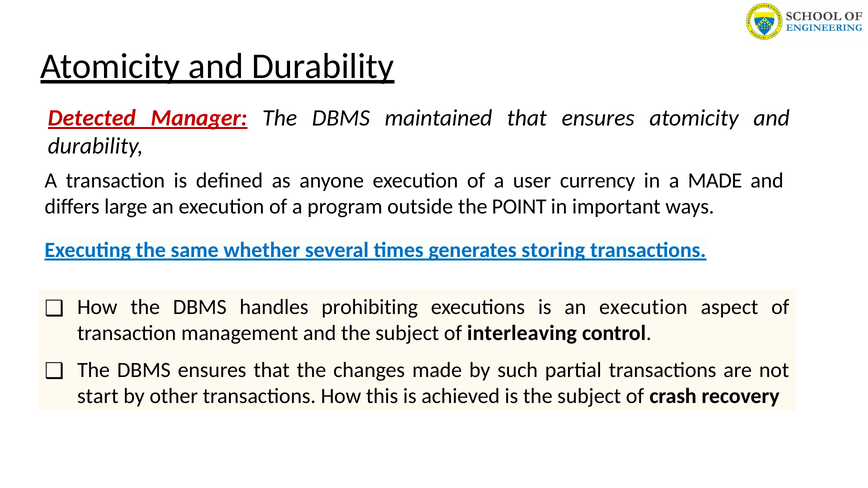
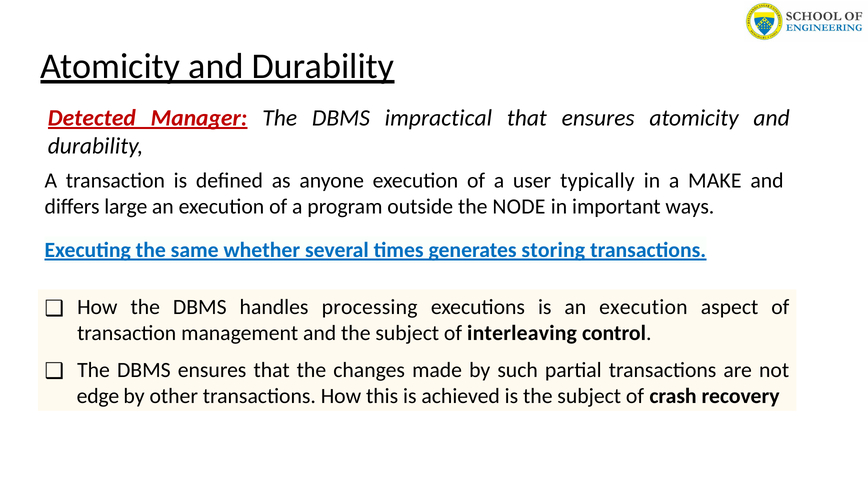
maintained: maintained -> impractical (438, 118)
currency: currency -> typically (597, 181)
a MADE: MADE -> MAKE (715, 181)
POINT: POINT -> NODE (519, 207)
prohibiting: prohibiting -> processing (370, 307)
start: start -> edge (98, 396)
